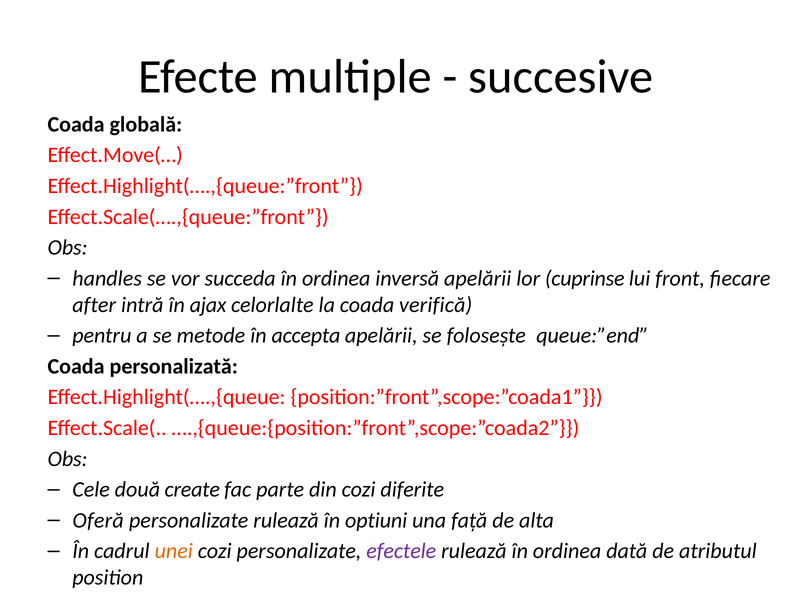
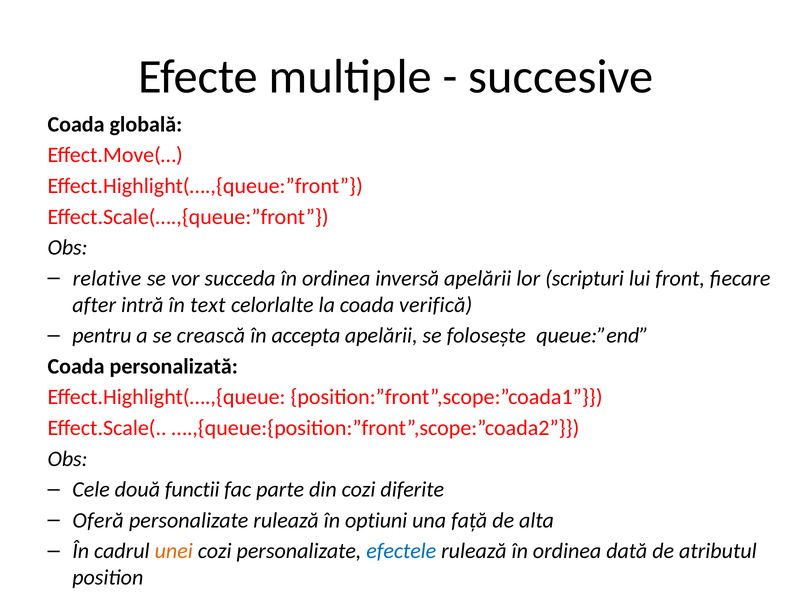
handles: handles -> relative (107, 278)
cuprinse: cuprinse -> scripturi (585, 278)
ajax: ajax -> text (208, 305)
metode: metode -> crească (211, 336)
create: create -> functii (192, 490)
efectele colour: purple -> blue (401, 551)
